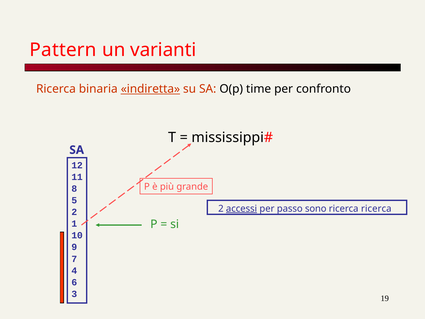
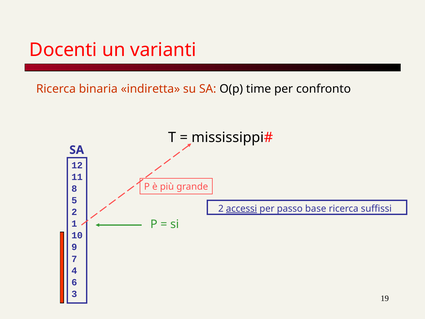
Pattern: Pattern -> Docenti (63, 50)
indiretta underline: present -> none (150, 89)
sono: sono -> base (316, 208)
ricerca ricerca: ricerca -> suffissi (376, 208)
